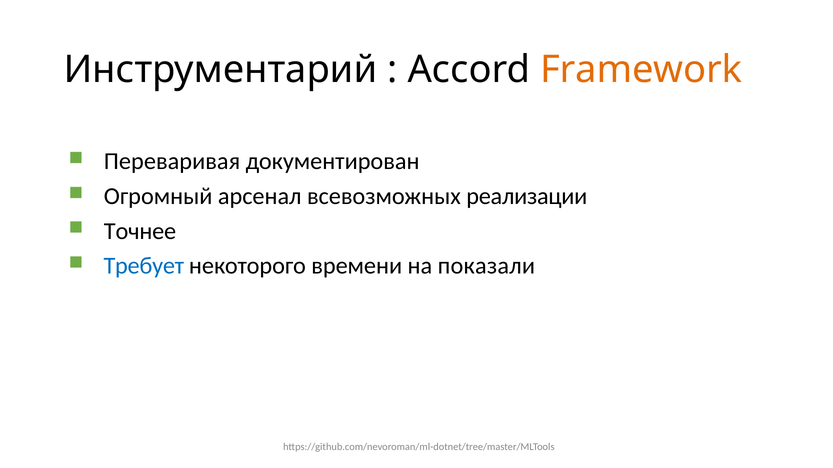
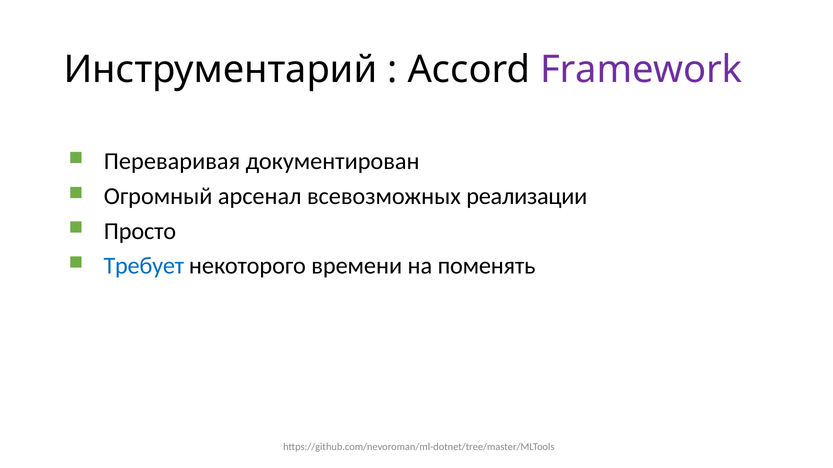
Framework colour: orange -> purple (641, 70)
Точнее: Точнее -> Просто (140, 231)
показали: показали -> поменять (487, 266)
